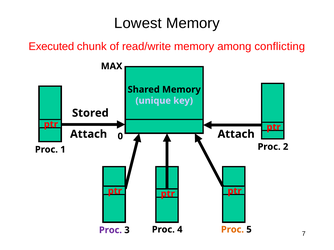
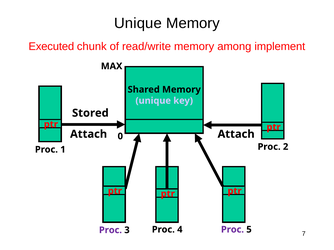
Lowest: Lowest -> Unique (138, 23)
conflicting: conflicting -> implement (280, 47)
Proc colour: orange -> purple (232, 230)
